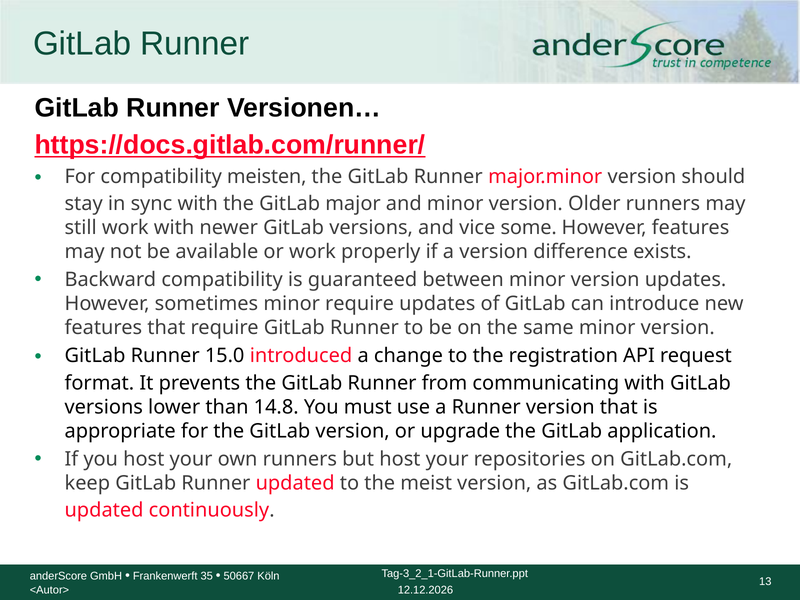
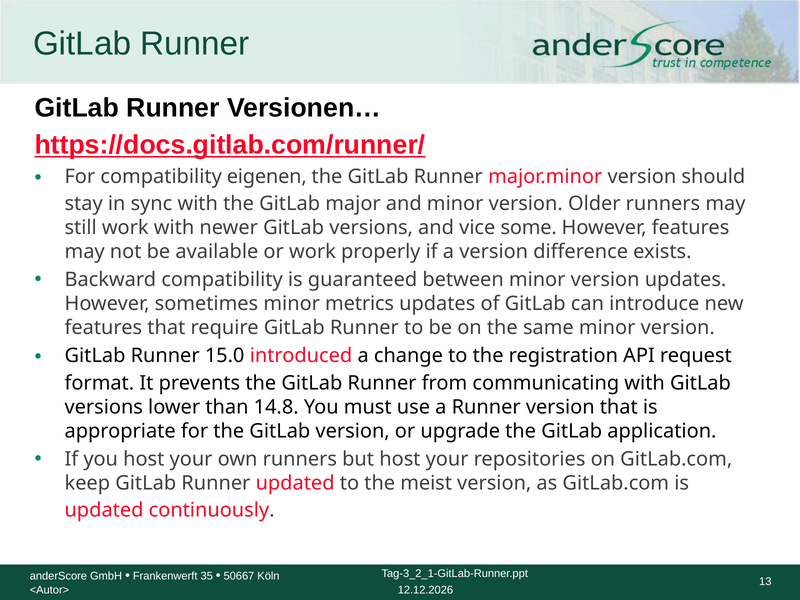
meisten: meisten -> eigenen (267, 177)
minor require: require -> metrics (360, 304)
